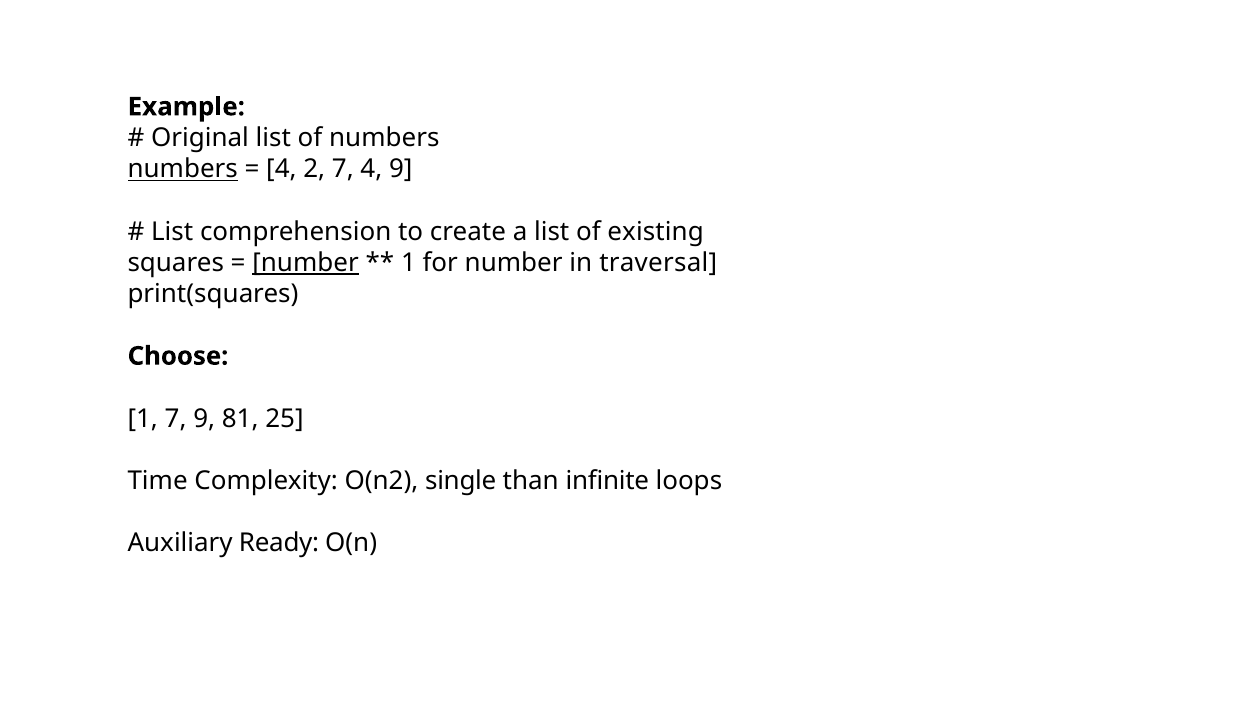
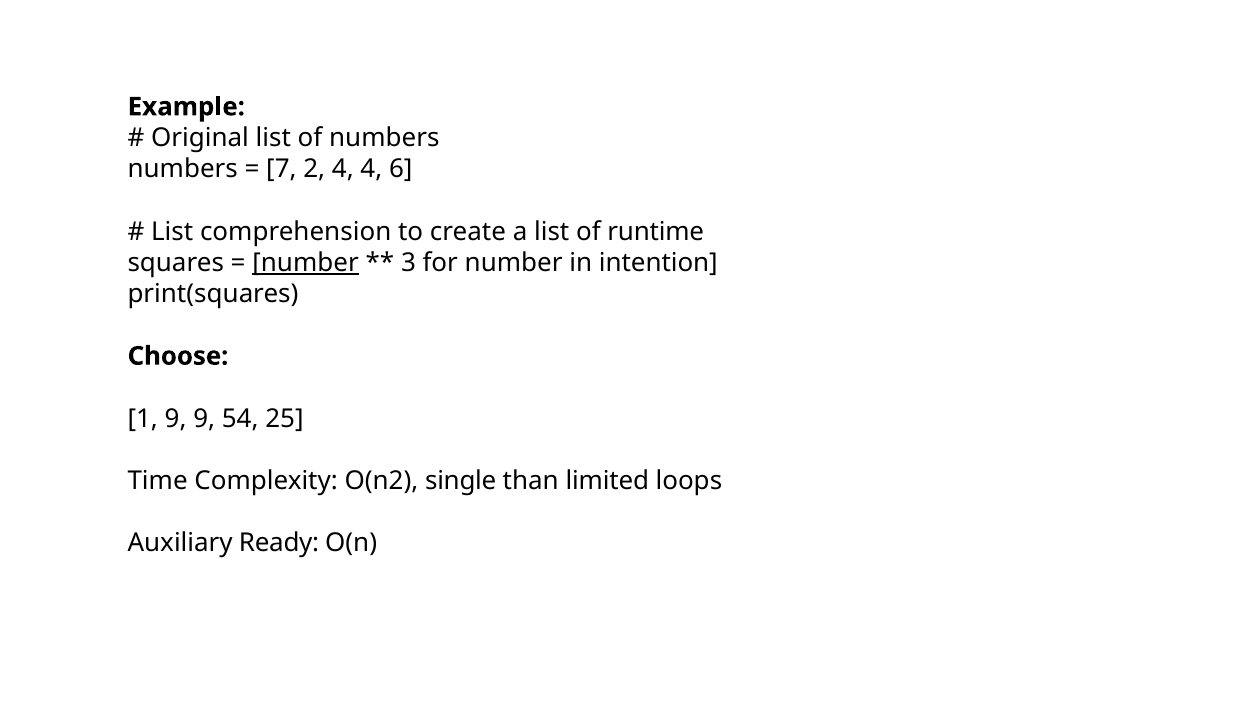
numbers underline: present -> none (183, 169)
4: 4 -> 7 (281, 169)
2 7: 7 -> 4 (343, 169)
4 9: 9 -> 6 (401, 169)
existing: existing -> runtime (656, 231)
1: 1 -> 3 (408, 263)
traversal: traversal -> intention (658, 263)
1 7: 7 -> 9 (176, 418)
81: 81 -> 54 (240, 418)
infinite: infinite -> limited (607, 481)
